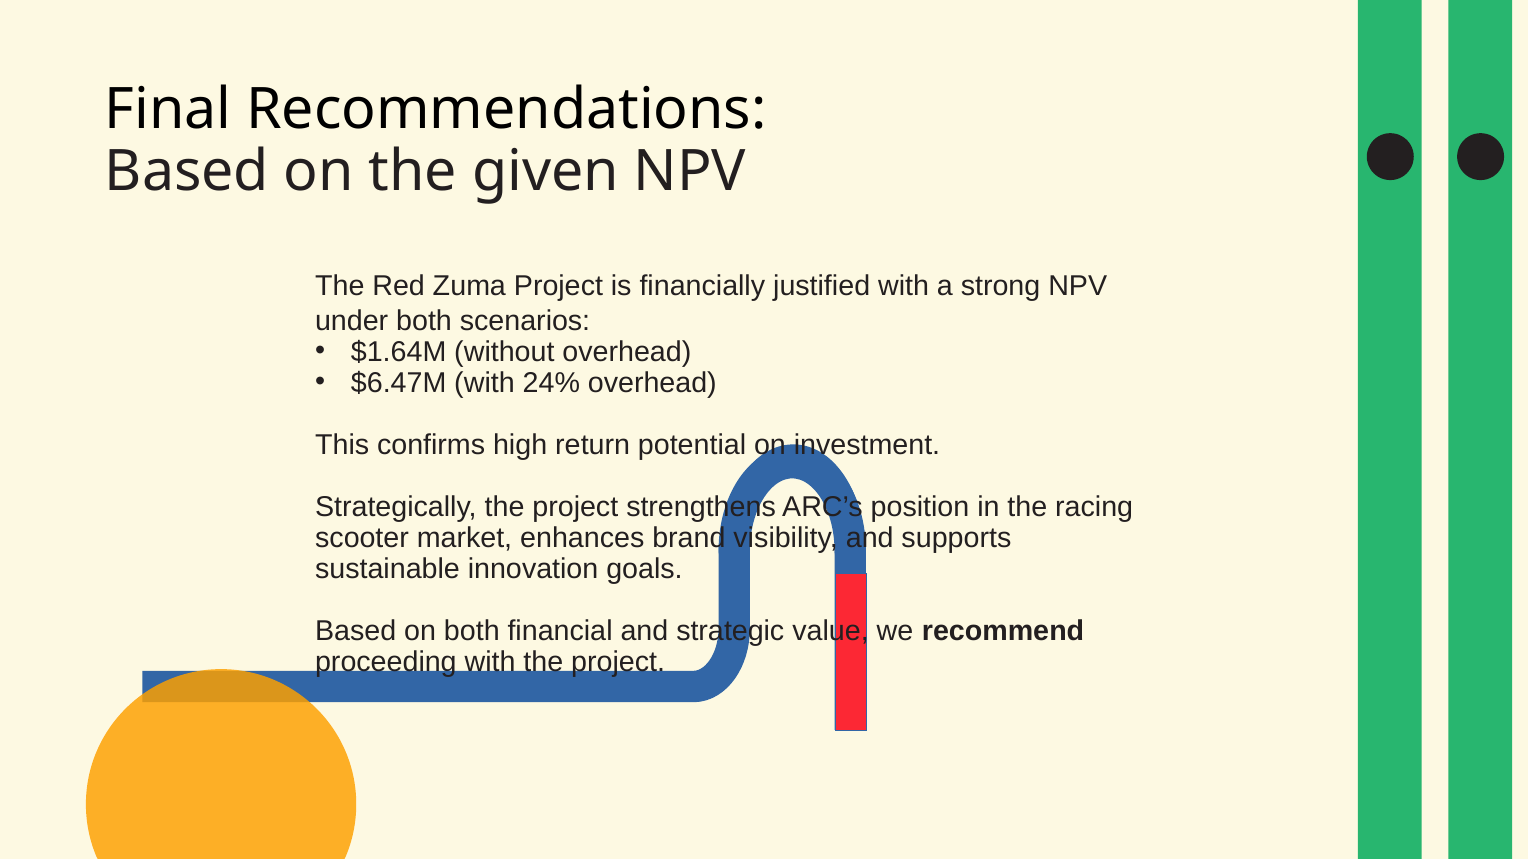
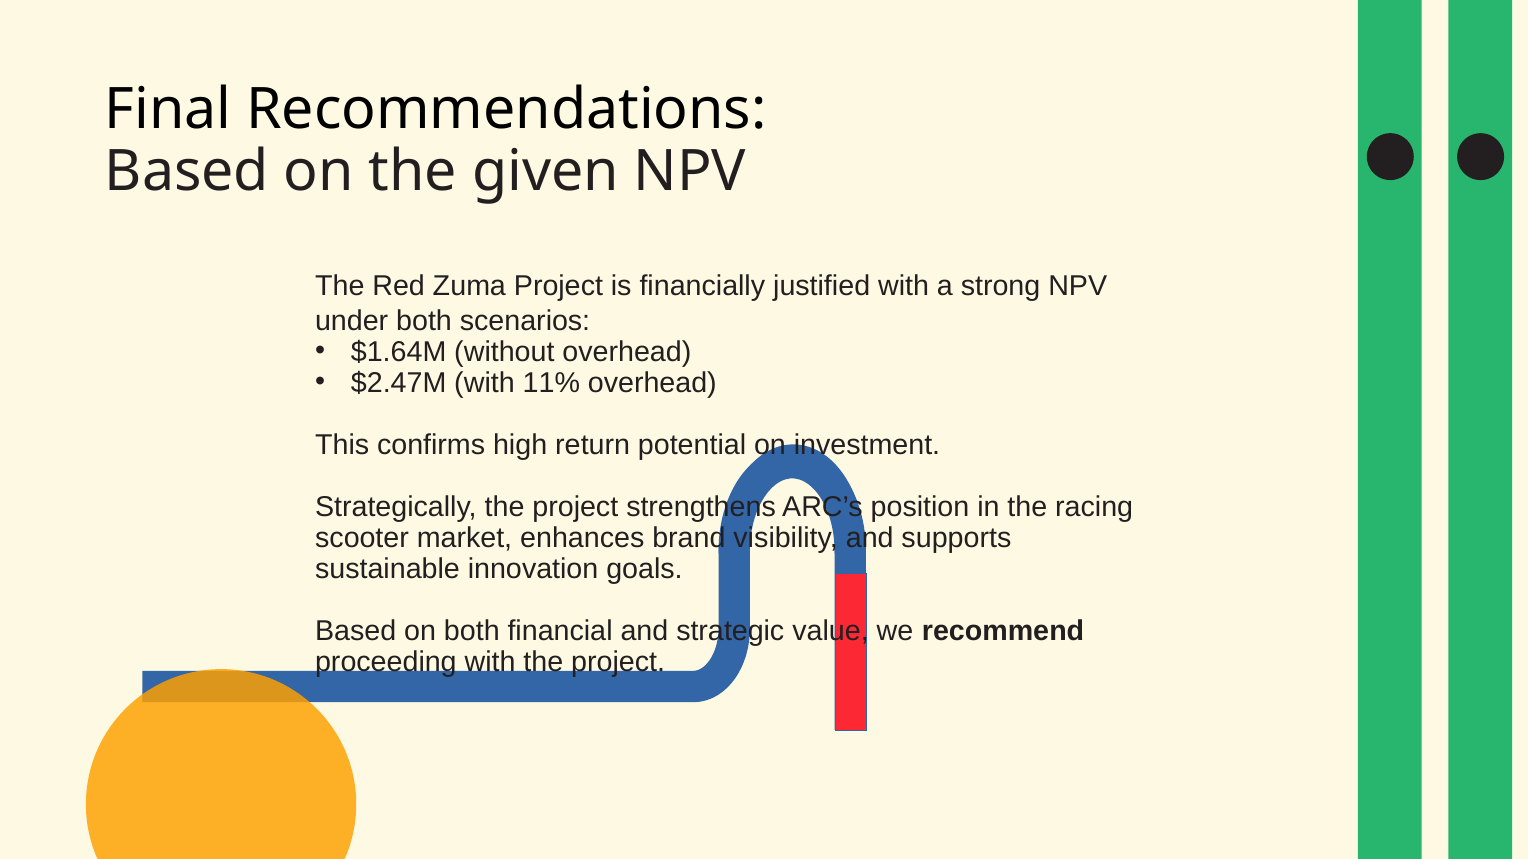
$6.47M: $6.47M -> $2.47M (399, 383)
24%: 24% -> 11% (551, 383)
